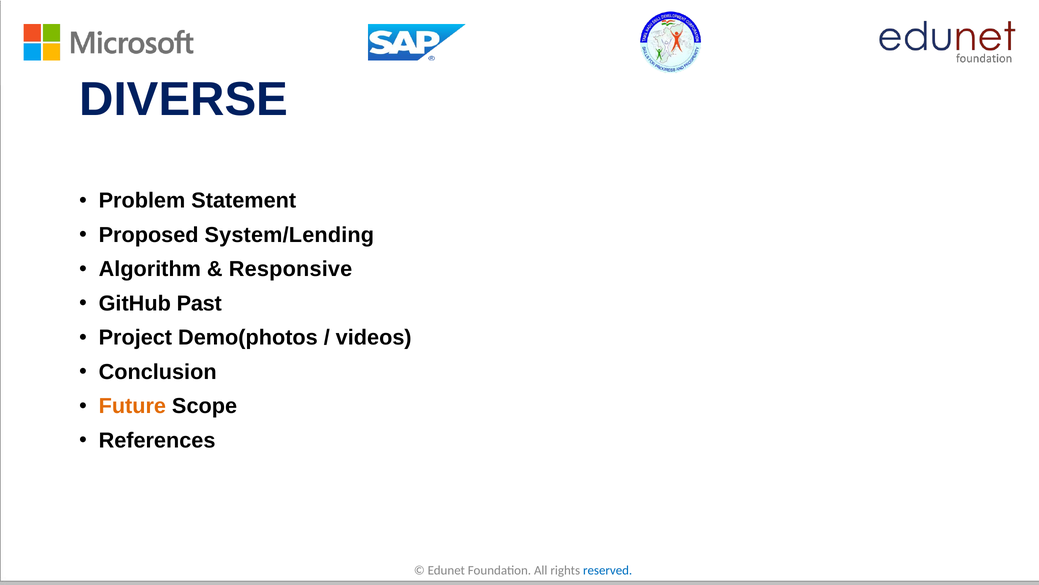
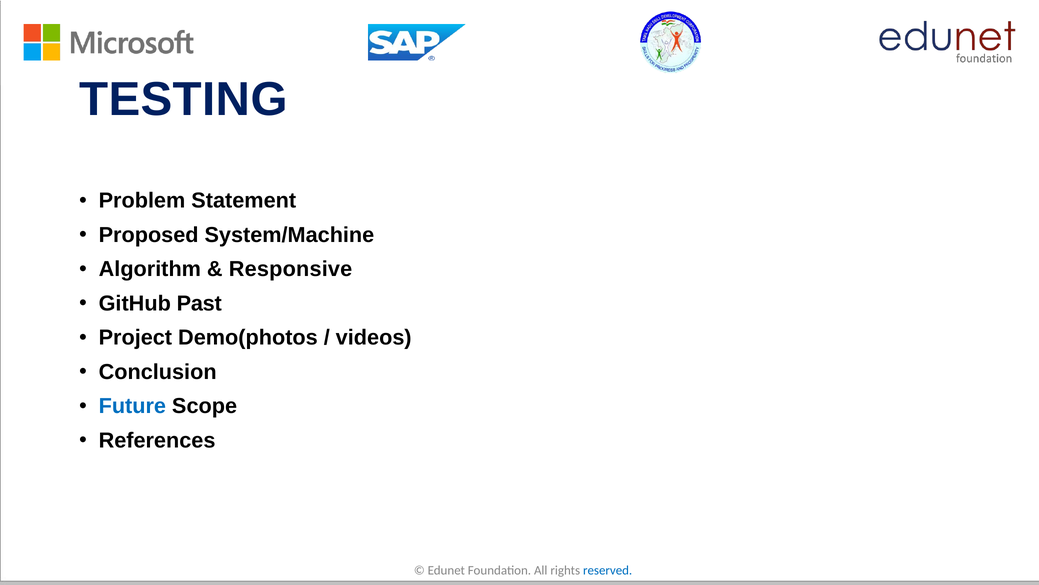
DIVERSE: DIVERSE -> TESTING (183, 100)
System/Lending: System/Lending -> System/Machine (289, 235)
Future colour: orange -> blue (132, 406)
